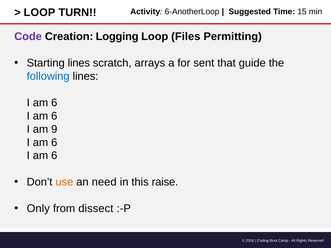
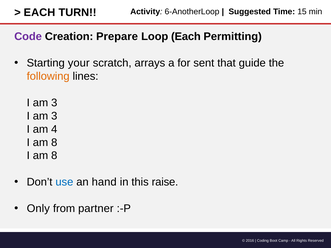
LOOP: LOOP -> EACH (39, 13)
Logging: Logging -> Prepare (117, 37)
Loop Files: Files -> Each (186, 37)
Starting lines: lines -> your (79, 63)
following colour: blue -> orange (48, 76)
6: 6 -> 3 (54, 103)
6: 6 -> 3 (54, 116)
9: 9 -> 4 (54, 129)
6: 6 -> 8 (54, 143)
6: 6 -> 8 (54, 156)
use colour: orange -> blue (64, 182)
need: need -> hand (104, 182)
dissect: dissect -> partner (96, 209)
